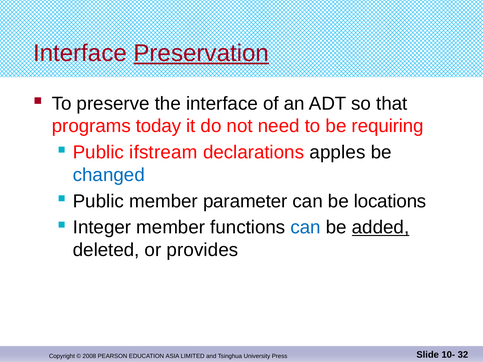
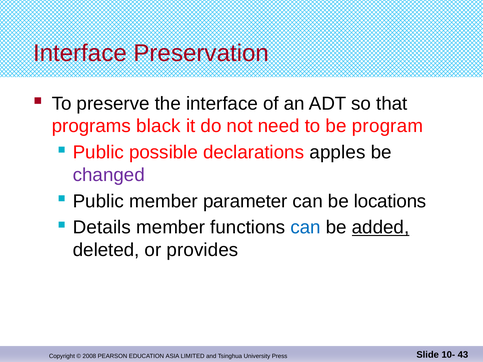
Preservation underline: present -> none (201, 53)
today: today -> black (158, 126)
requiring: requiring -> program (387, 126)
ifstream: ifstream -> possible (163, 152)
changed colour: blue -> purple (109, 175)
Integer: Integer -> Details (102, 228)
32: 32 -> 43 (463, 355)
